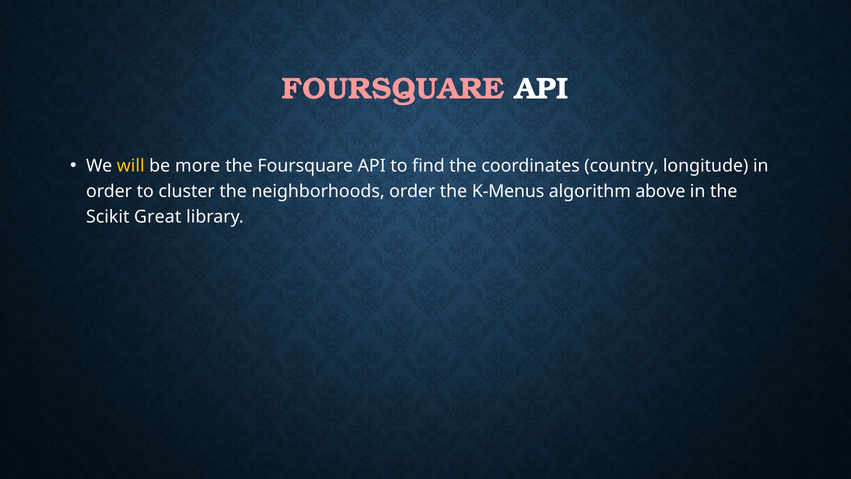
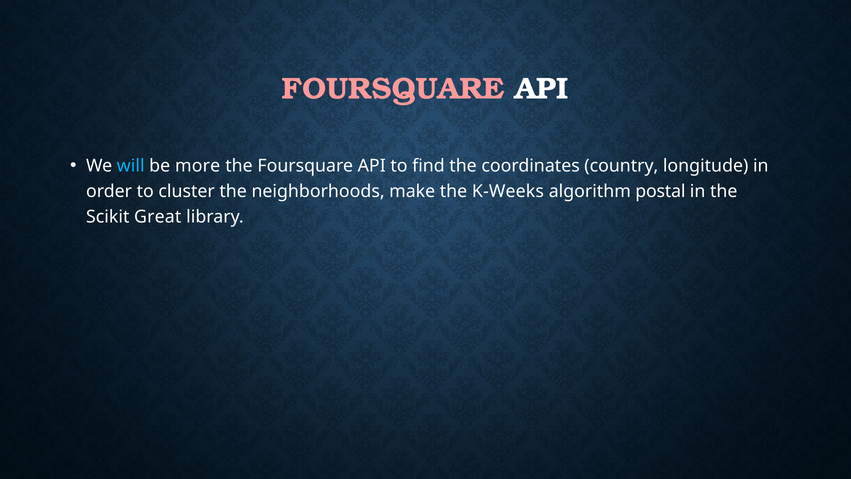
will colour: yellow -> light blue (131, 166)
neighborhoods order: order -> make (412, 191)
K-Menus: K-Menus -> K-Weeks (508, 191)
above: above -> postal (660, 191)
